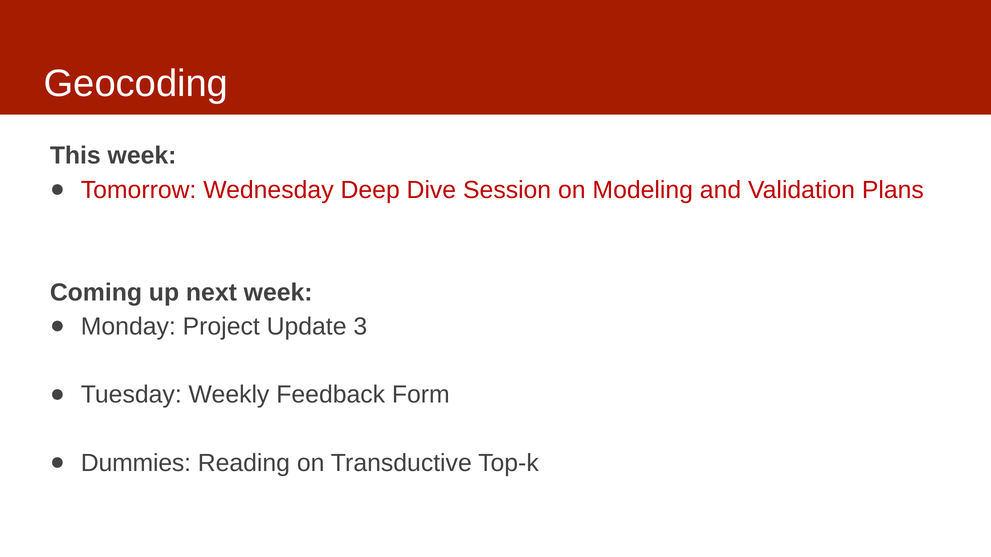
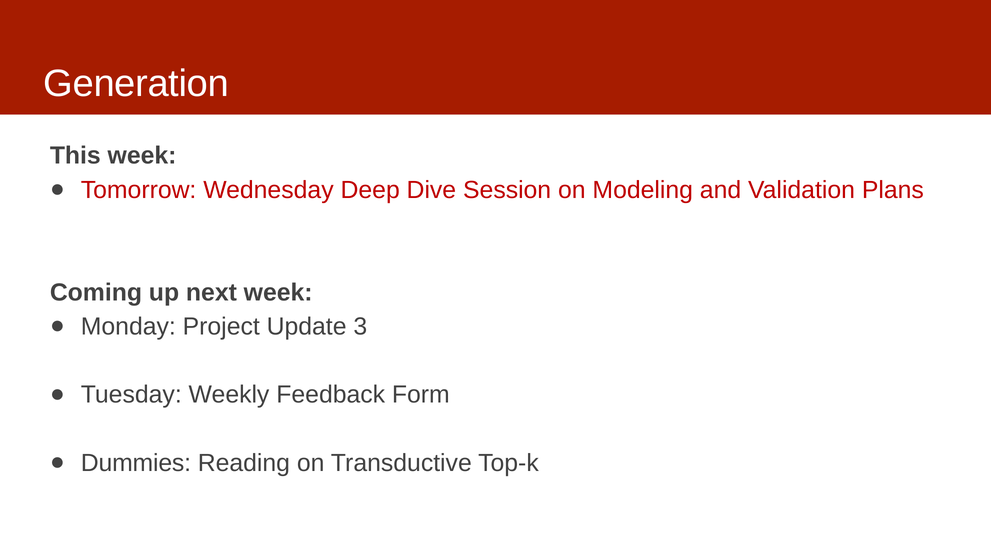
Geocoding: Geocoding -> Generation (136, 84)
